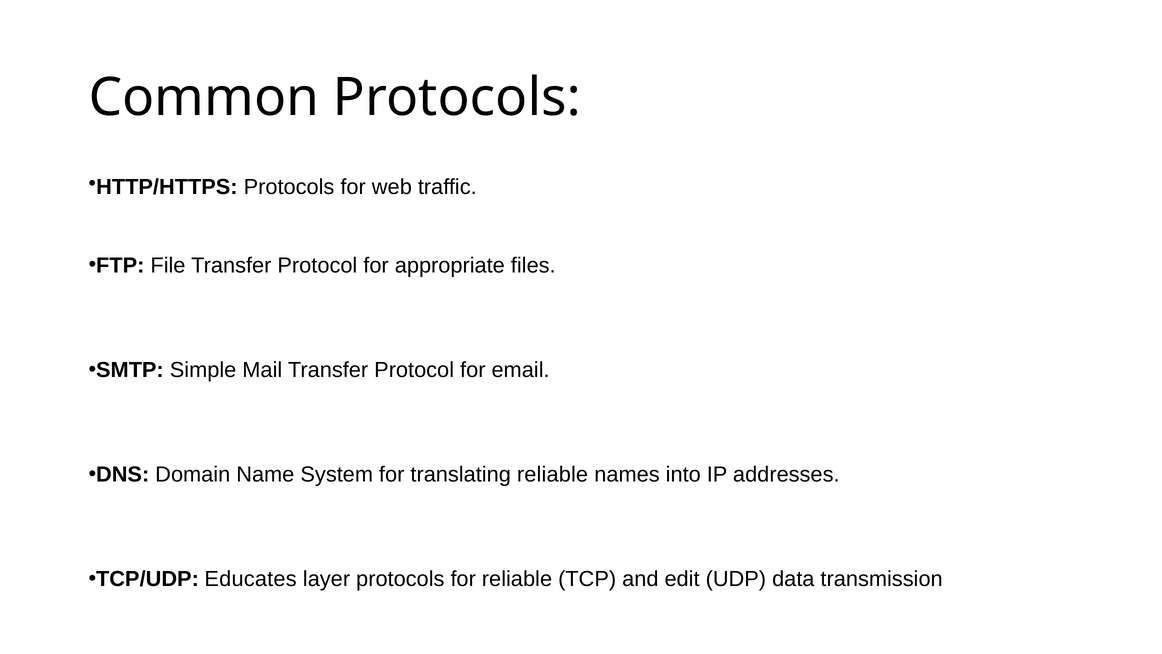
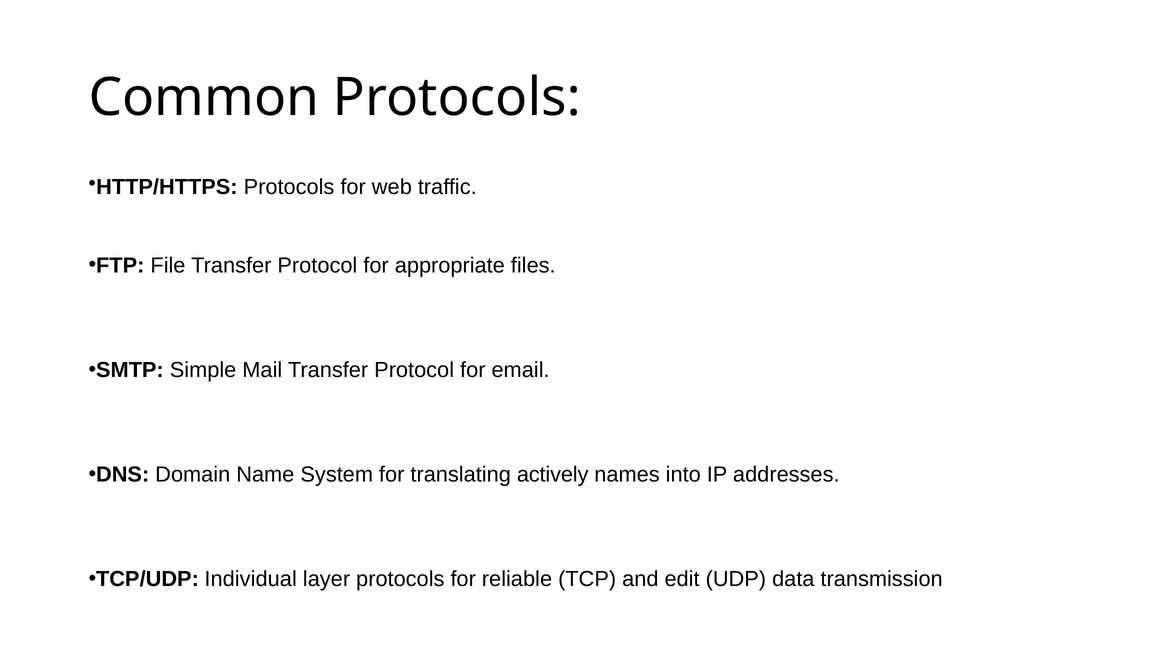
translating reliable: reliable -> actively (553, 474)
Educates: Educates -> Individual (251, 579)
